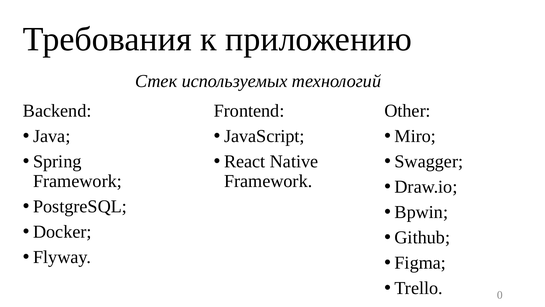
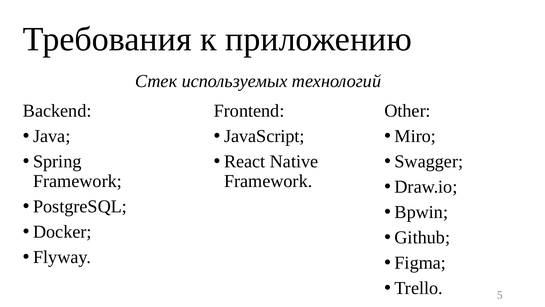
0: 0 -> 5 (500, 295)
